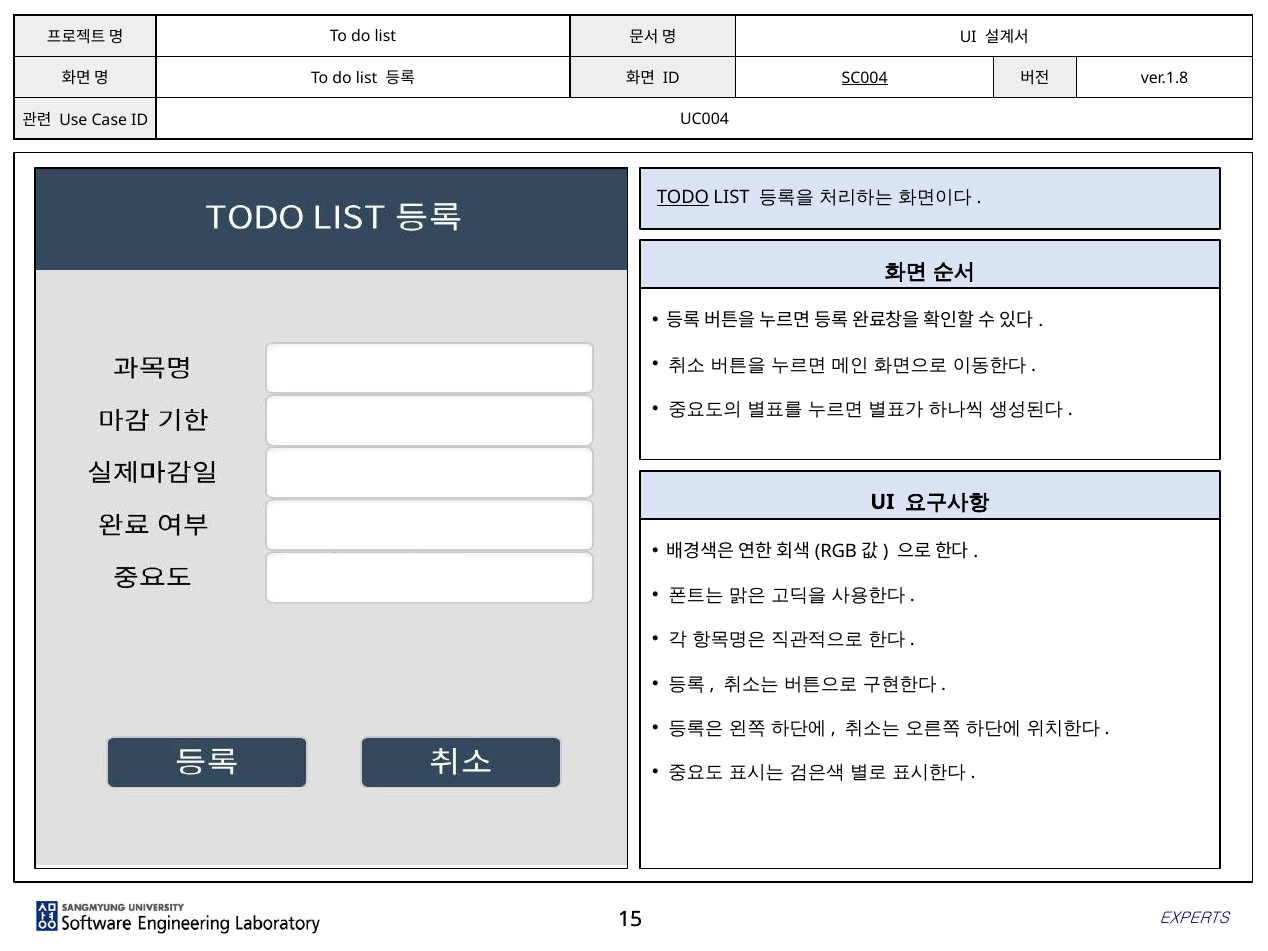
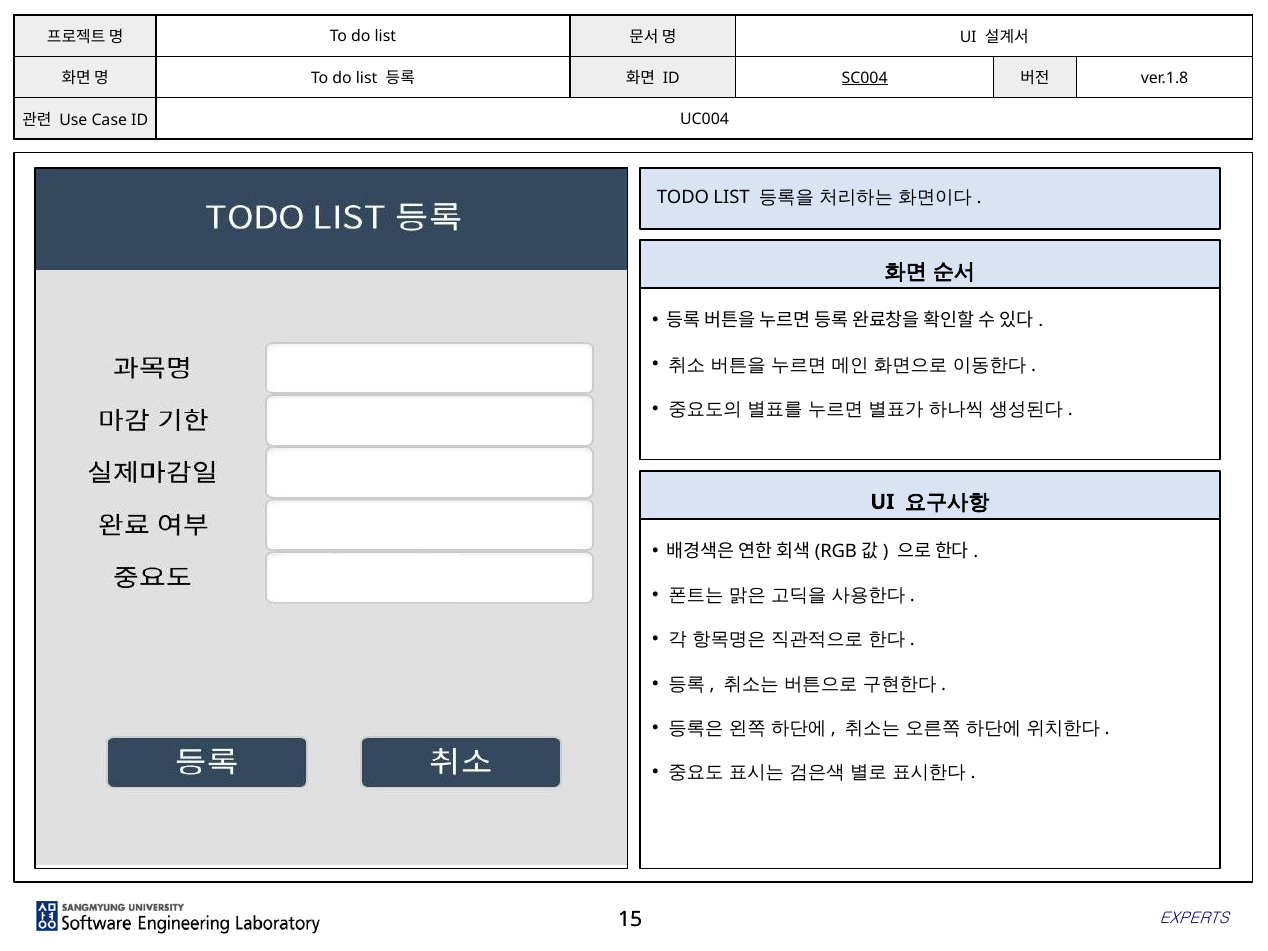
TODO underline: present -> none (683, 197)
